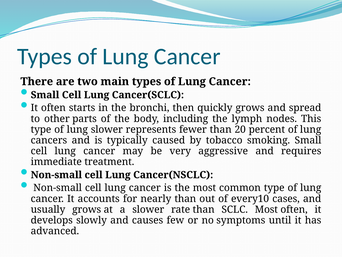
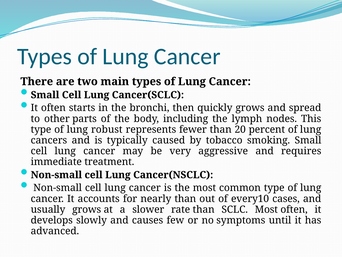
lung slower: slower -> robust (107, 129)
